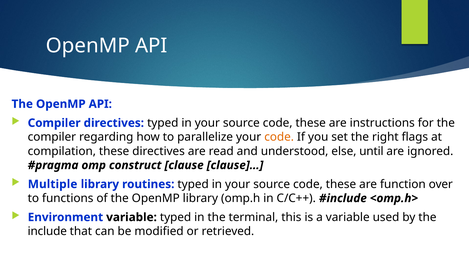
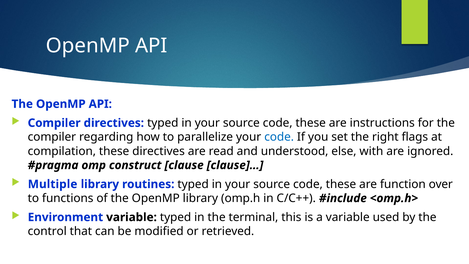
code colour: orange -> blue (279, 137)
until: until -> with (371, 151)
include: include -> control (47, 231)
